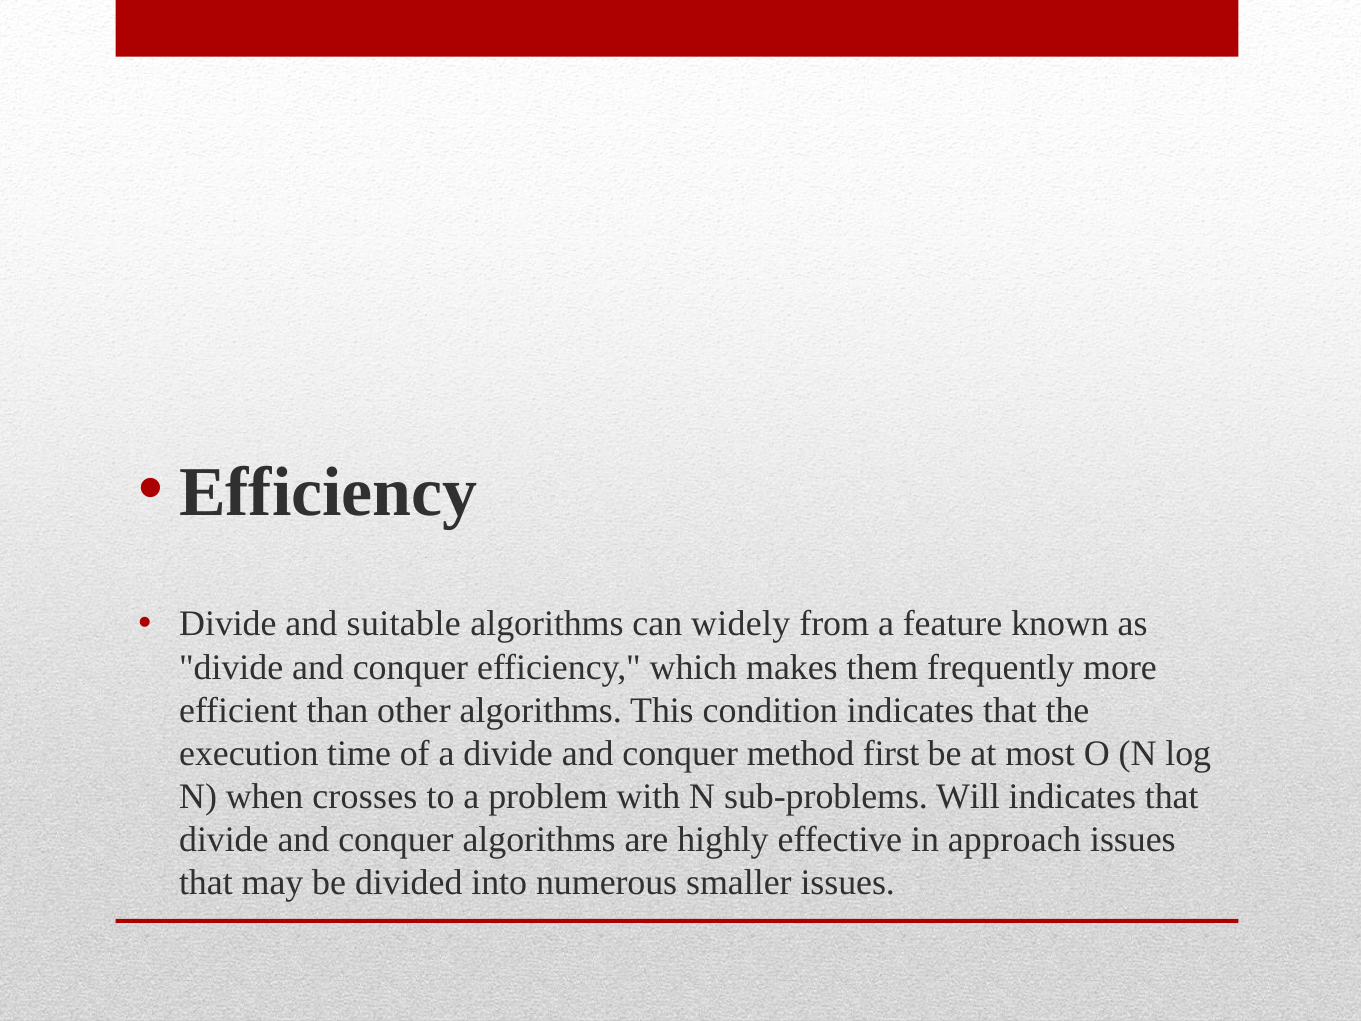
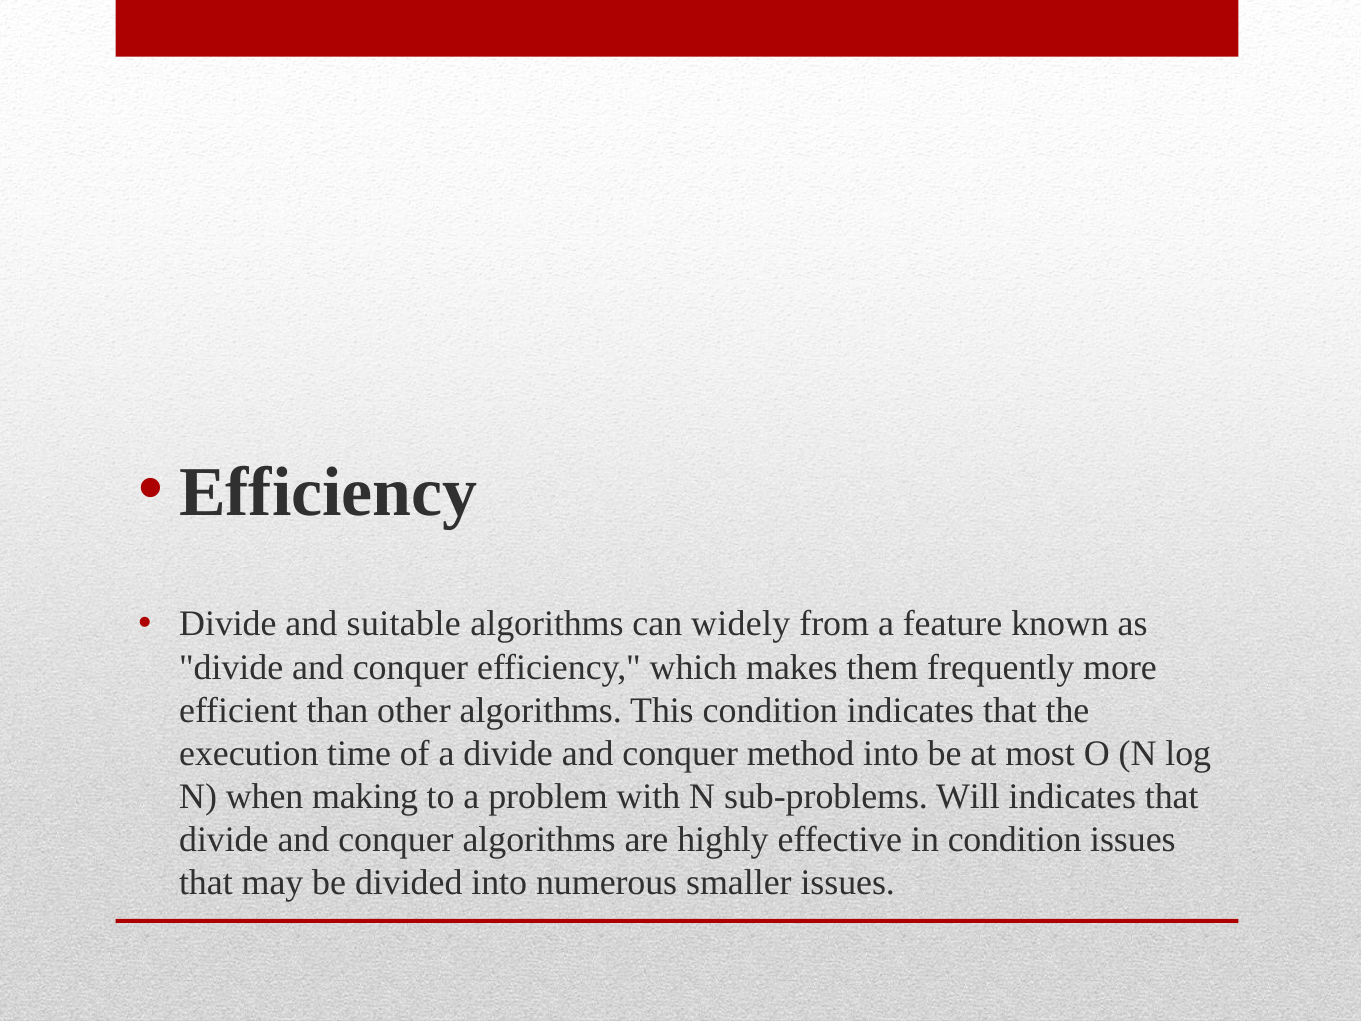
method first: first -> into (891, 753)
crosses: crosses -> making (365, 796)
in approach: approach -> condition (1015, 839)
